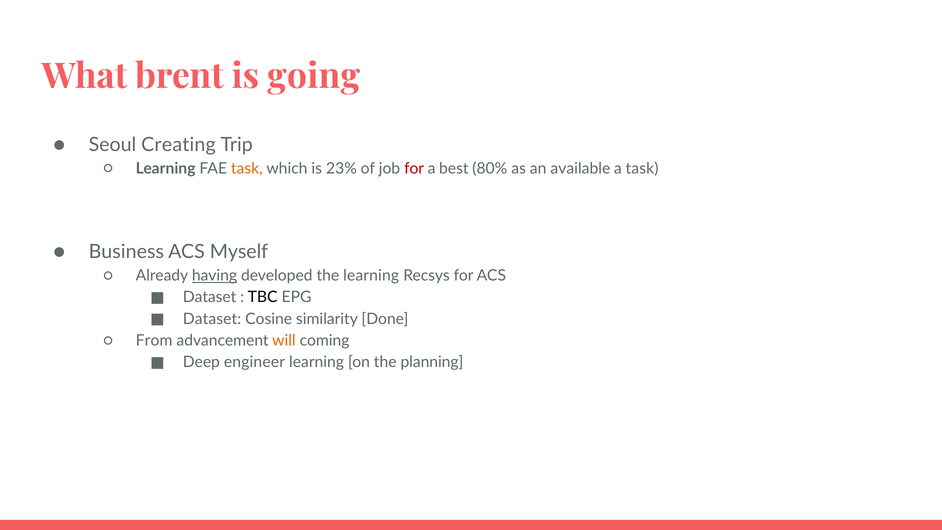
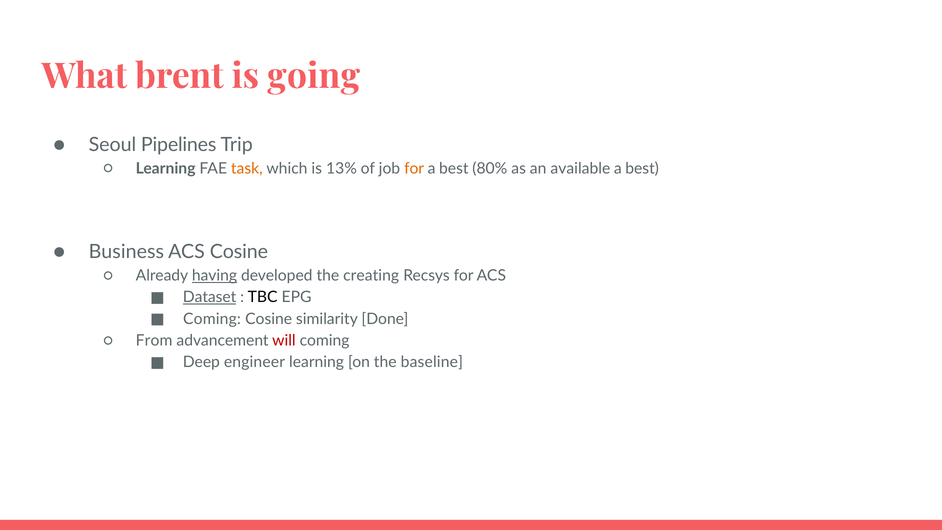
Creating: Creating -> Pipelines (179, 145)
23%: 23% -> 13% (341, 168)
for colour: red -> orange (414, 168)
task: task -> best (642, 168)
ACS Myself: Myself -> Cosine (239, 252)
the learning: learning -> creating (371, 276)
Dataset underline: none -> present (210, 297)
Dataset: Dataset -> Coming (212, 319)
will colour: orange -> red (284, 341)
planning: planning -> baseline (432, 362)
